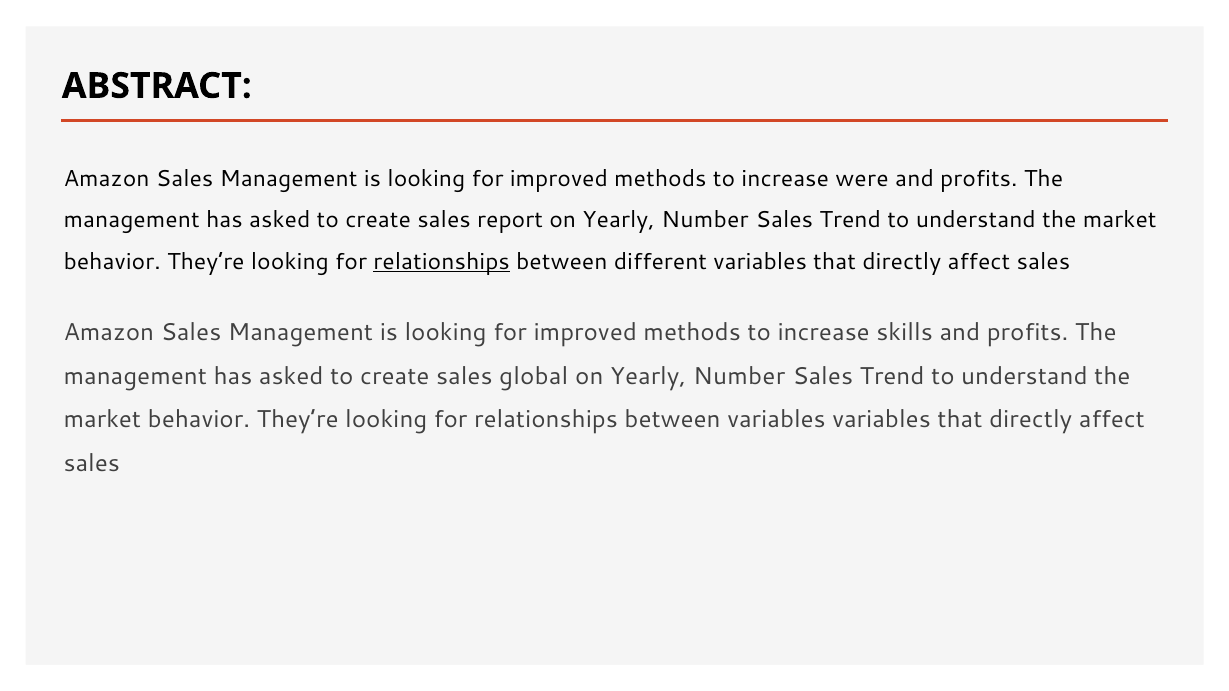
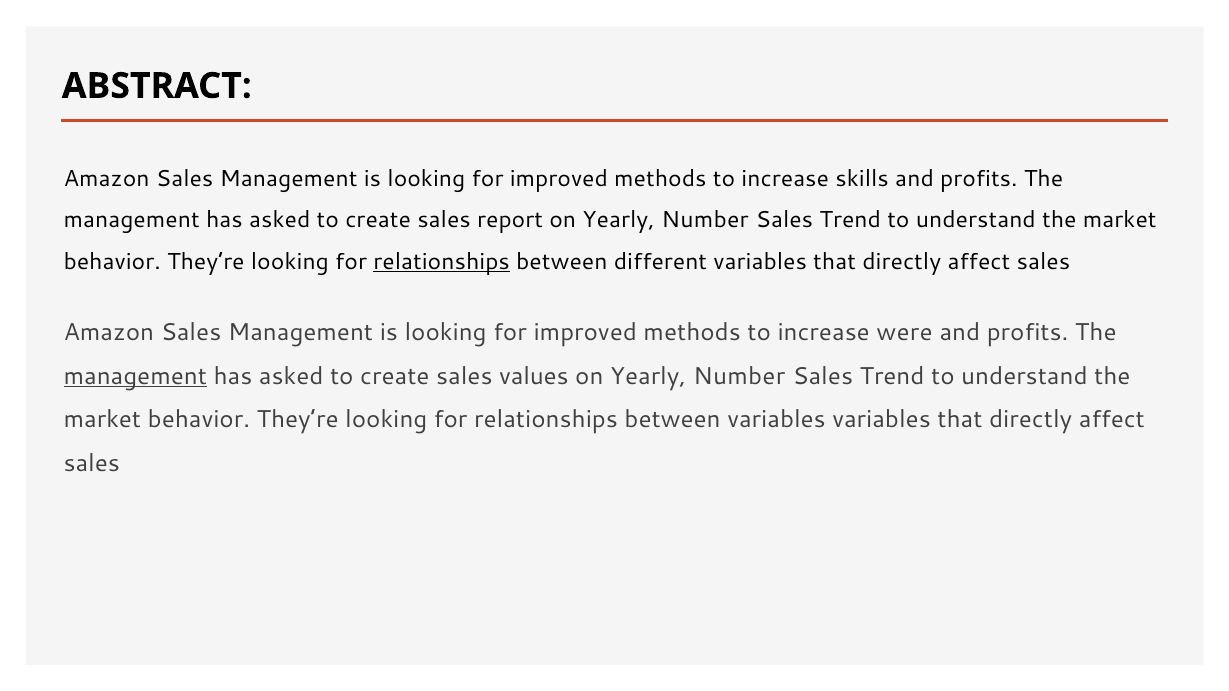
were: were -> skills (862, 179)
skills: skills -> were (905, 333)
management underline: none -> present (135, 376)
global: global -> values (534, 376)
